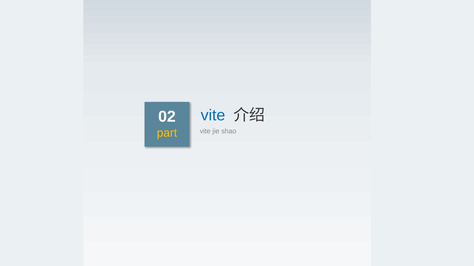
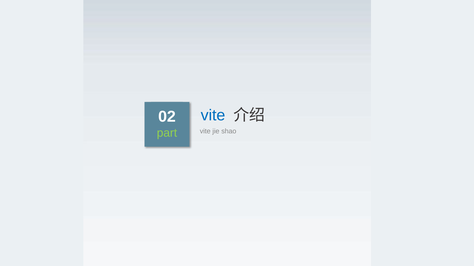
part colour: yellow -> light green (167, 133)
